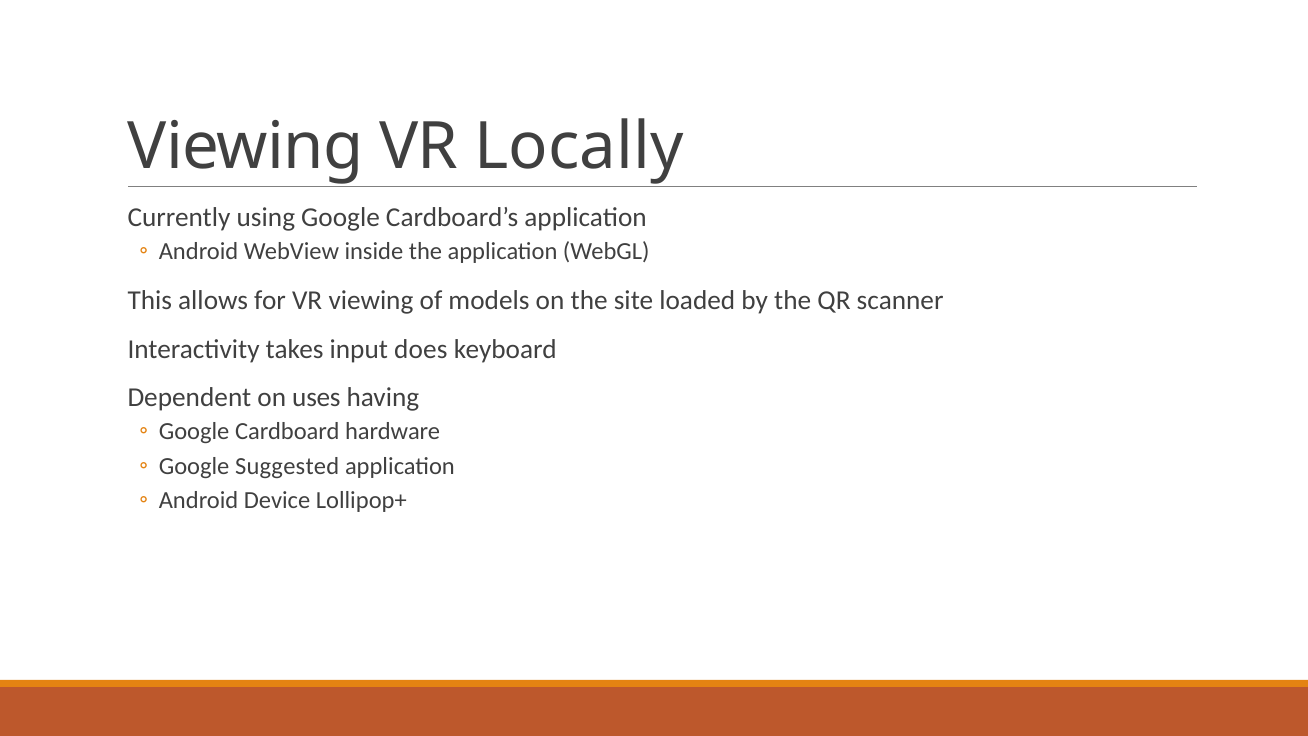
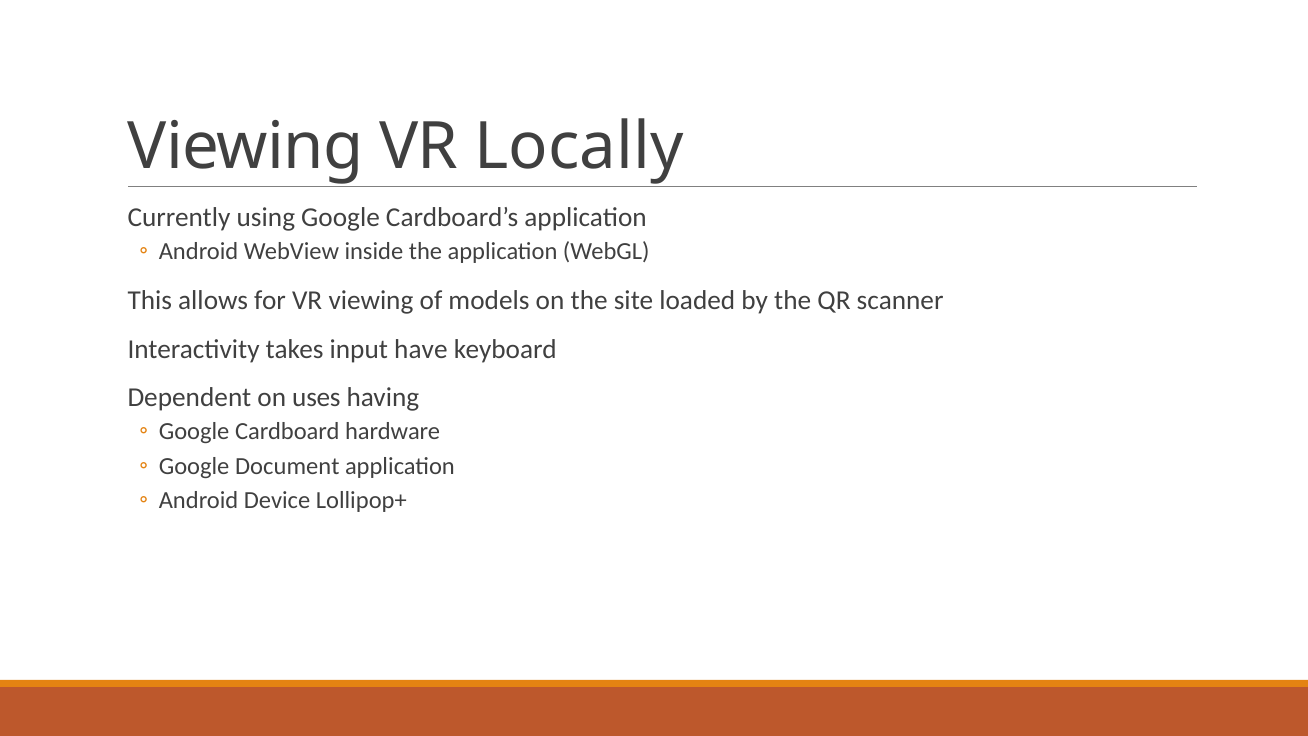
does: does -> have (421, 349)
Suggested: Suggested -> Document (287, 466)
